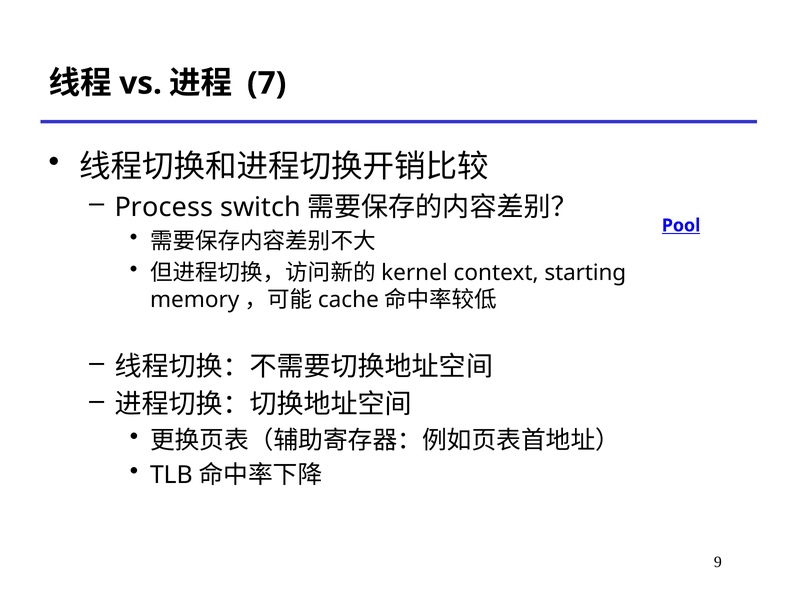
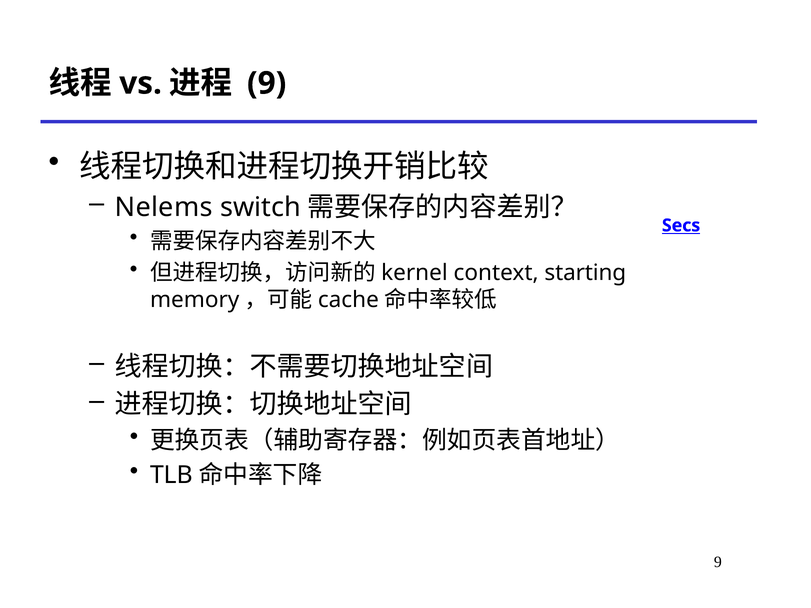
7: 7 -> 9 (267, 83)
Process: Process -> Nelems (164, 207)
Pool: Pool -> Secs (681, 226)
